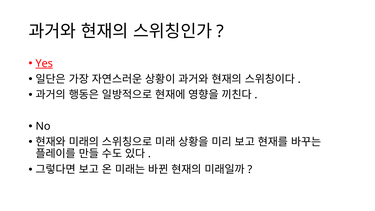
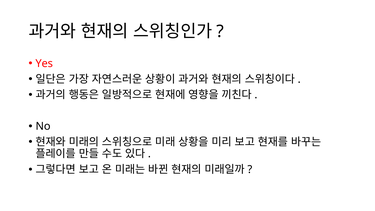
Yes underline: present -> none (44, 63)
